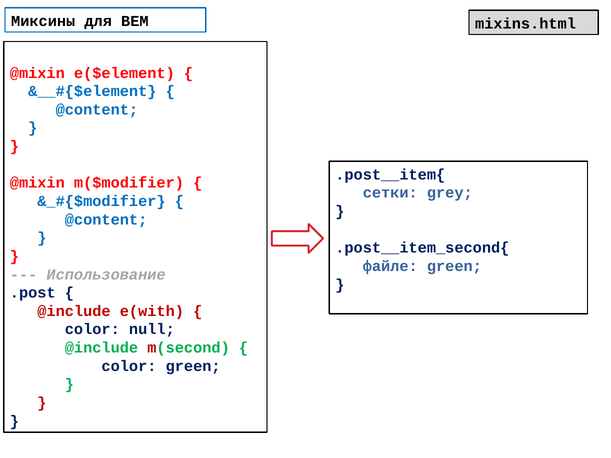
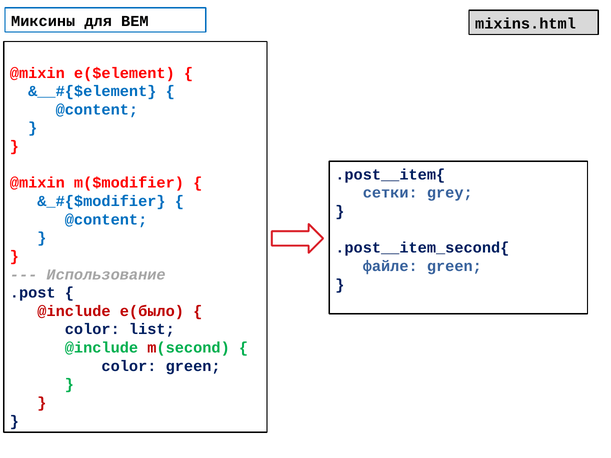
e(with: e(with -> e(было (152, 311)
null: null -> list (152, 330)
